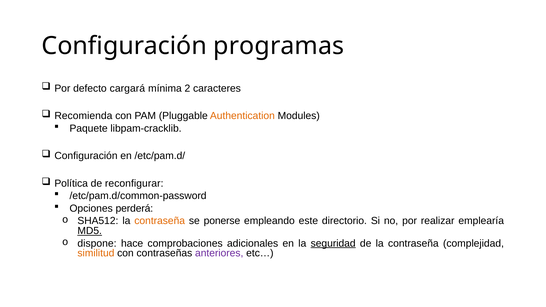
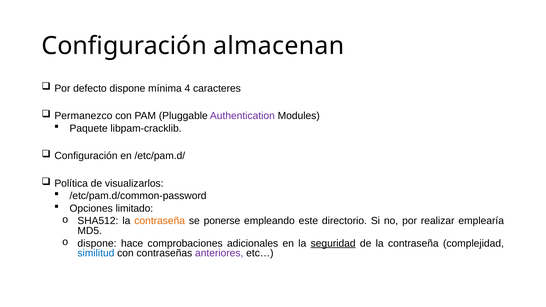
programas: programas -> almacenan (279, 46)
defecto cargará: cargará -> dispone (127, 88)
2: 2 -> 4 (187, 88)
Recomienda: Recomienda -> Permanezco (83, 116)
Authentication colour: orange -> purple (242, 116)
reconfigurar: reconfigurar -> visualizarlos (134, 183)
perderá: perderá -> limitado (134, 208)
MD5 underline: present -> none (90, 231)
similitud colour: orange -> blue (96, 253)
